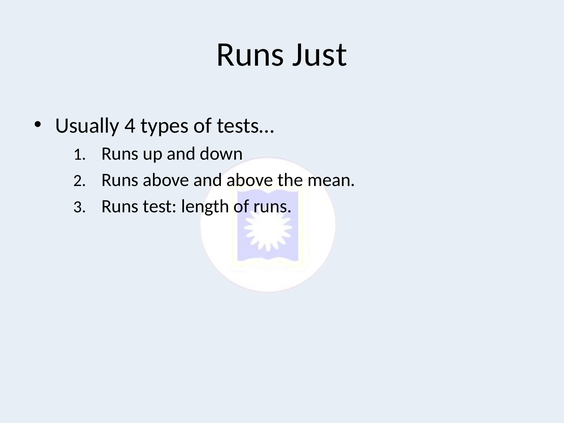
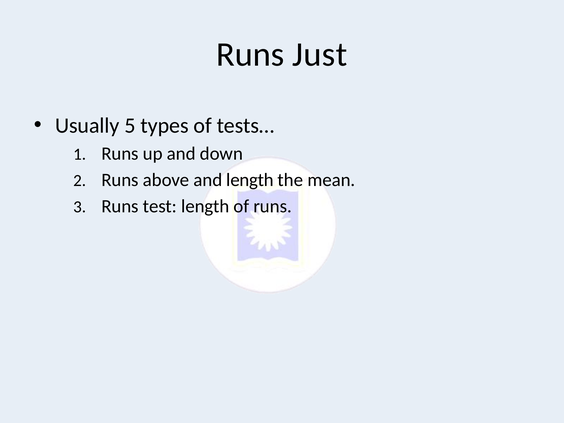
4: 4 -> 5 (130, 126)
and above: above -> length (250, 180)
